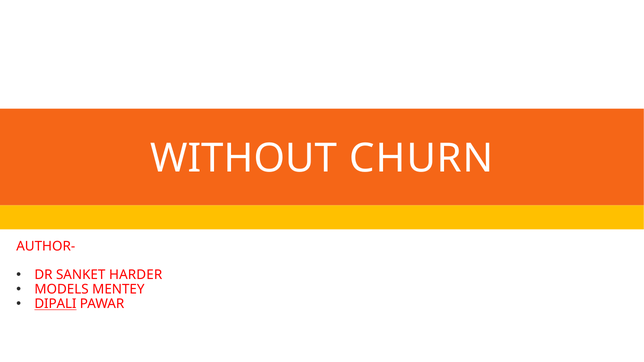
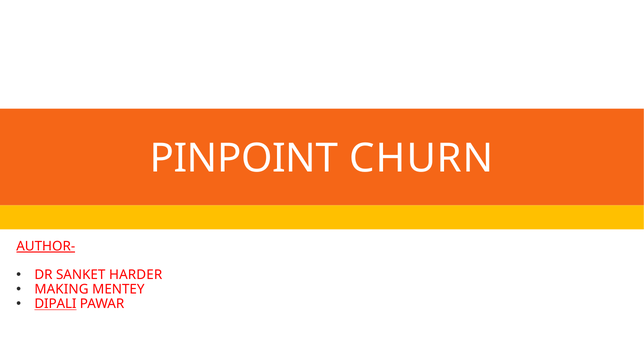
WITHOUT: WITHOUT -> PINPOINT (244, 159)
AUTHOR- underline: none -> present (46, 246)
MODELS: MODELS -> MAKING (61, 290)
